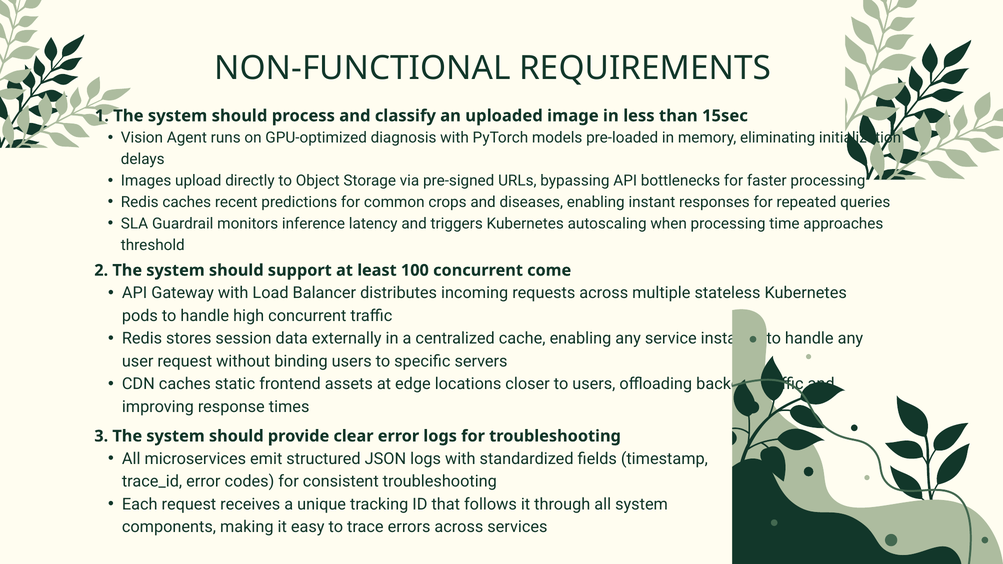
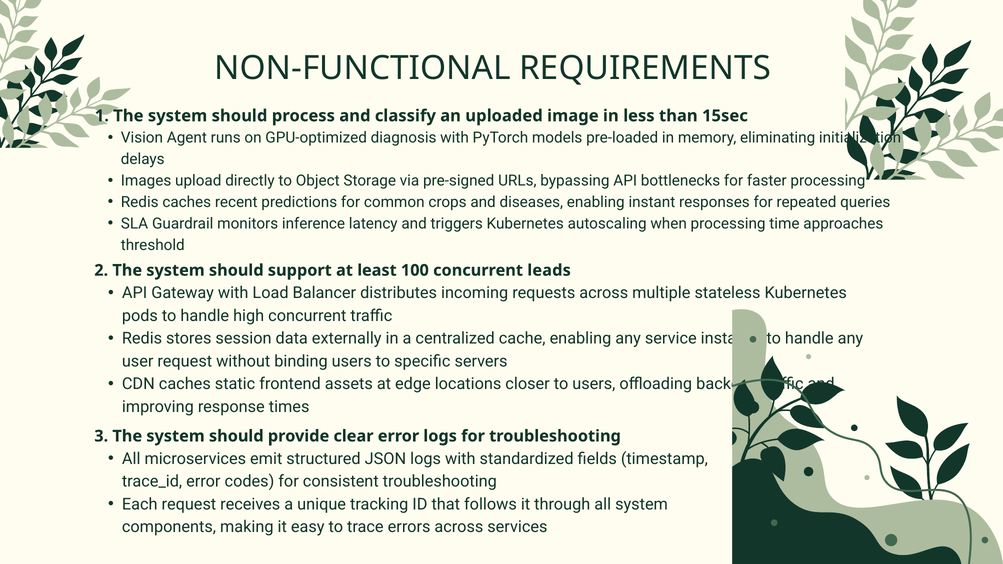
come: come -> leads (549, 270)
